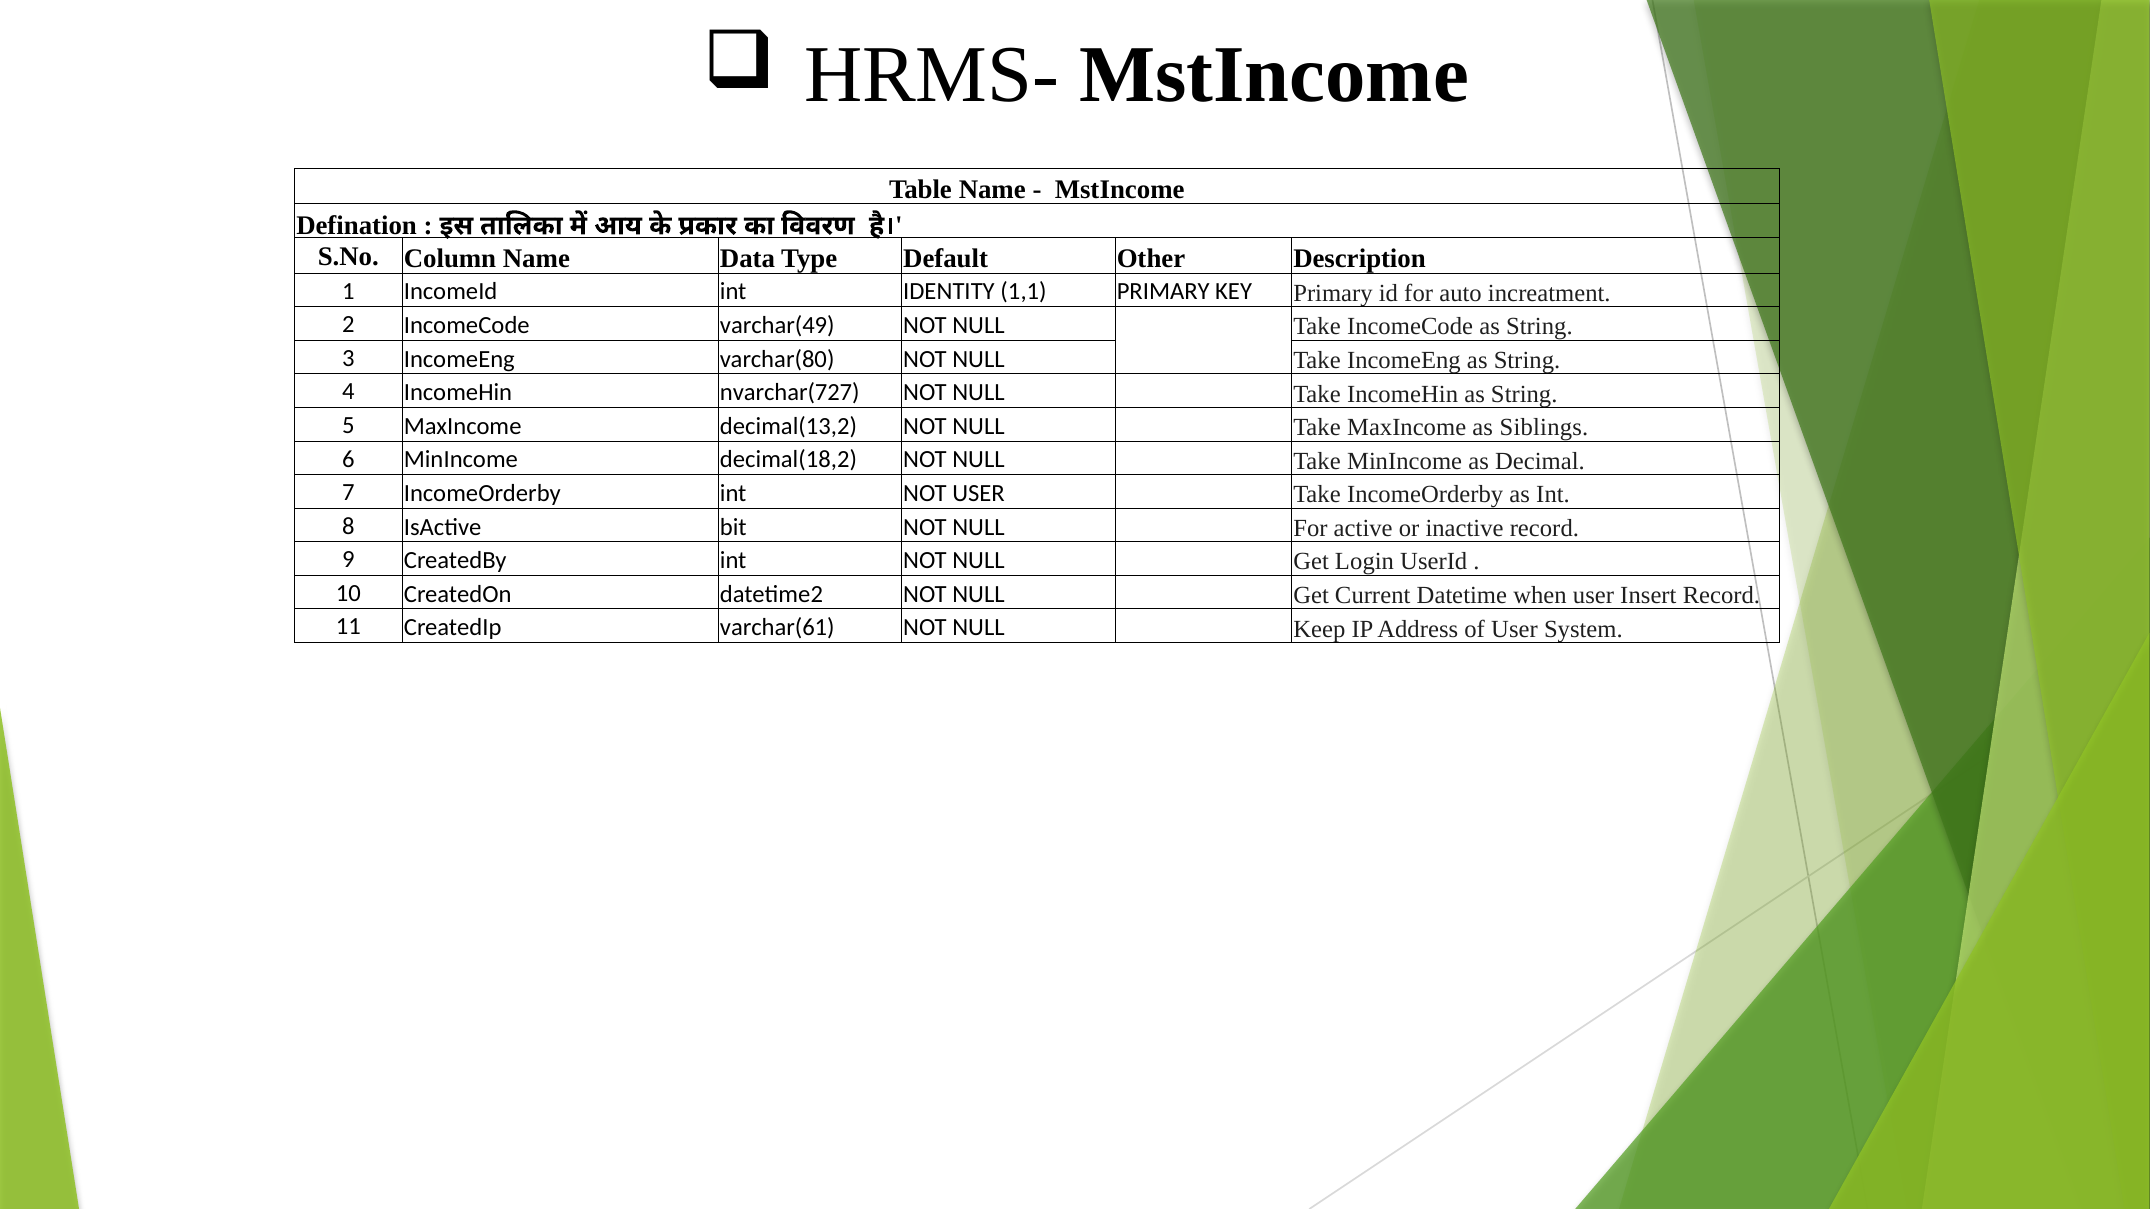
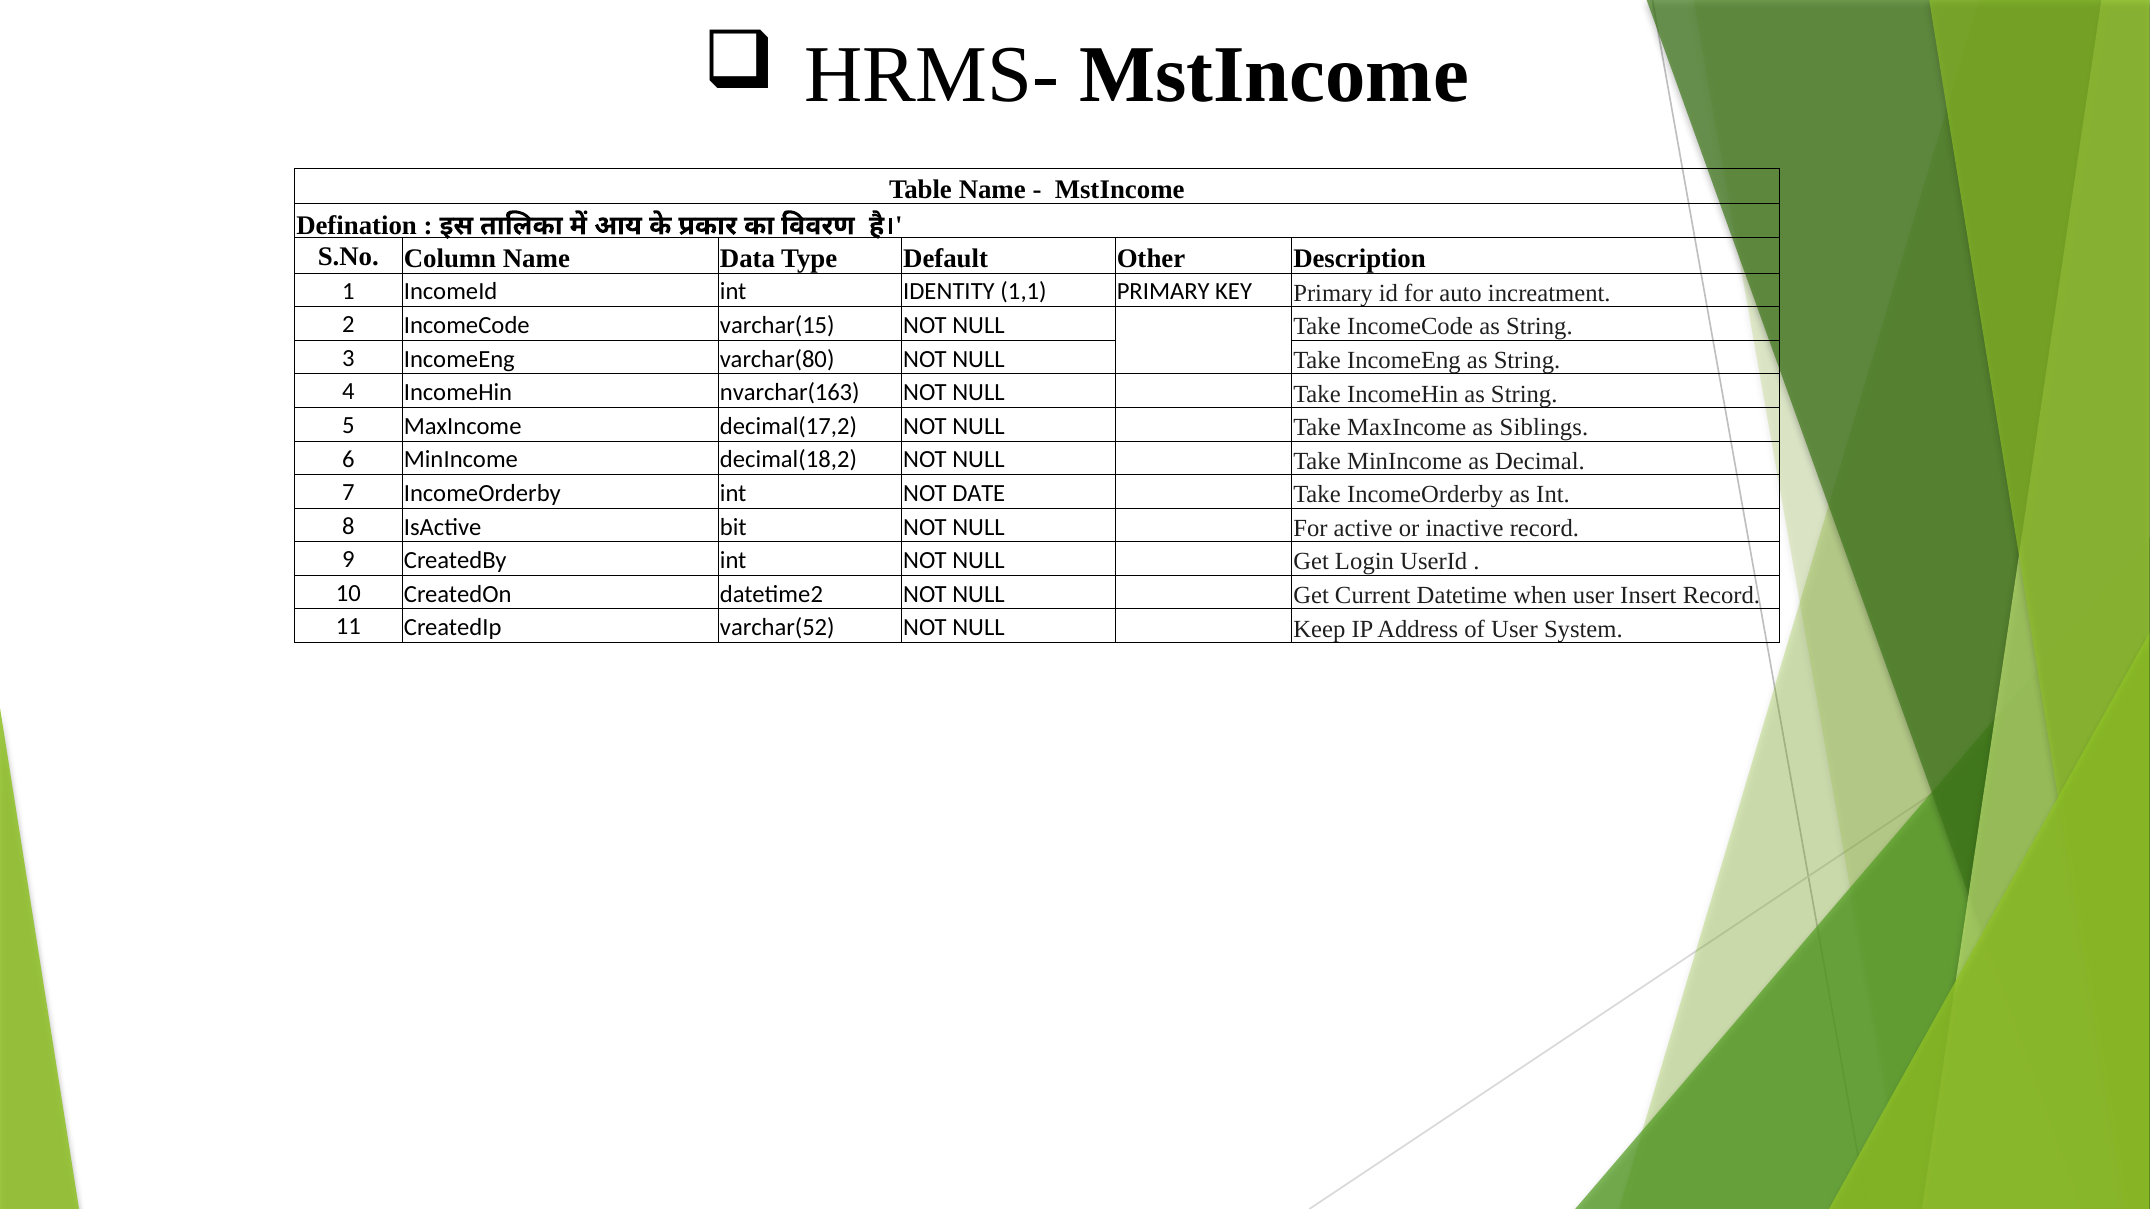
varchar(49: varchar(49 -> varchar(15 (777, 326)
nvarchar(727: nvarchar(727 -> nvarchar(163 (790, 393)
decimal(13,2: decimal(13,2 -> decimal(17,2 (789, 426)
NOT USER: USER -> DATE (979, 493)
varchar(61: varchar(61 -> varchar(52 (777, 628)
